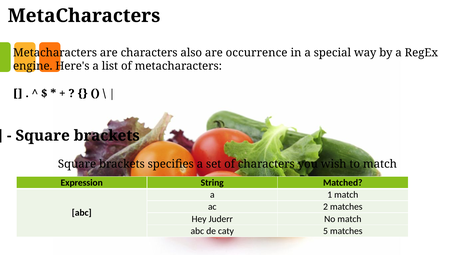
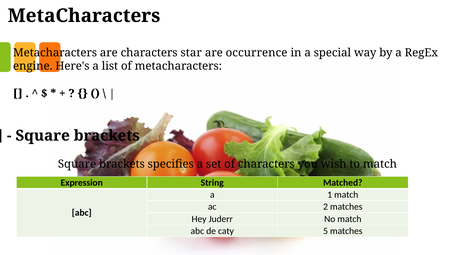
also: also -> star (191, 53)
